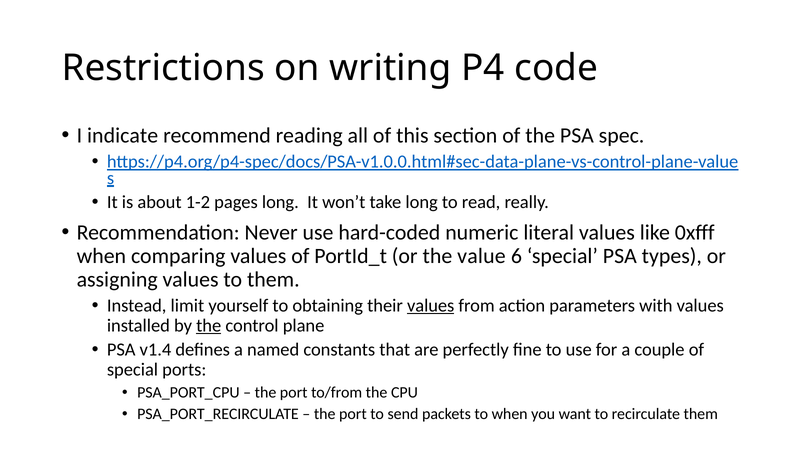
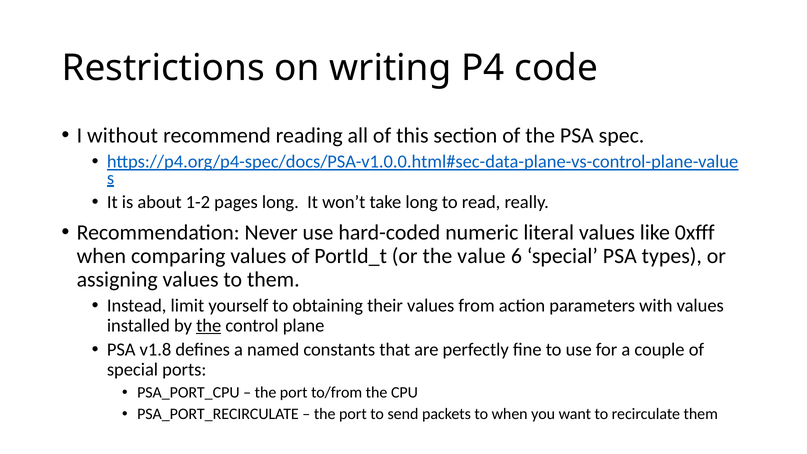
indicate: indicate -> without (123, 136)
values underline: present -> none (431, 306)
v1.4: v1.4 -> v1.8 (155, 350)
